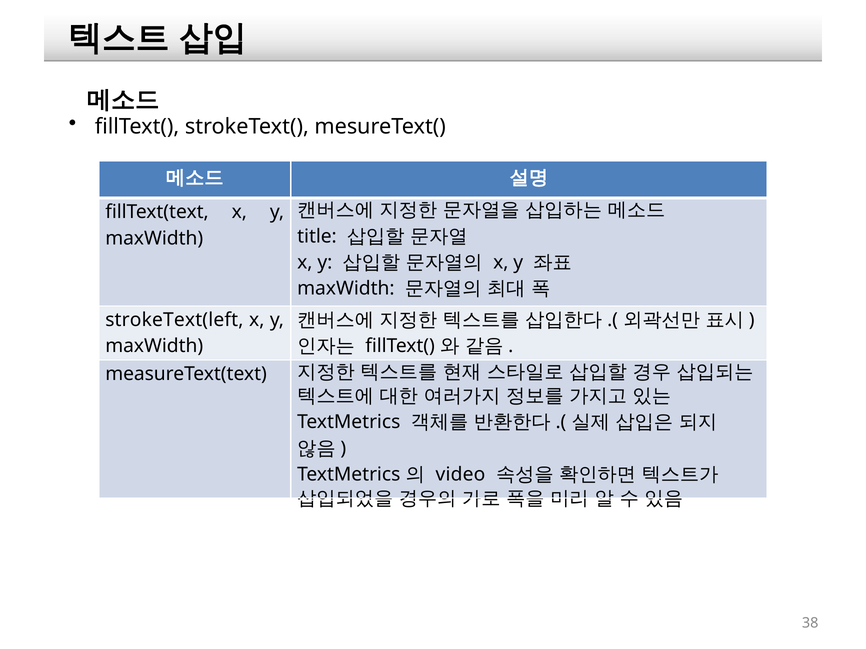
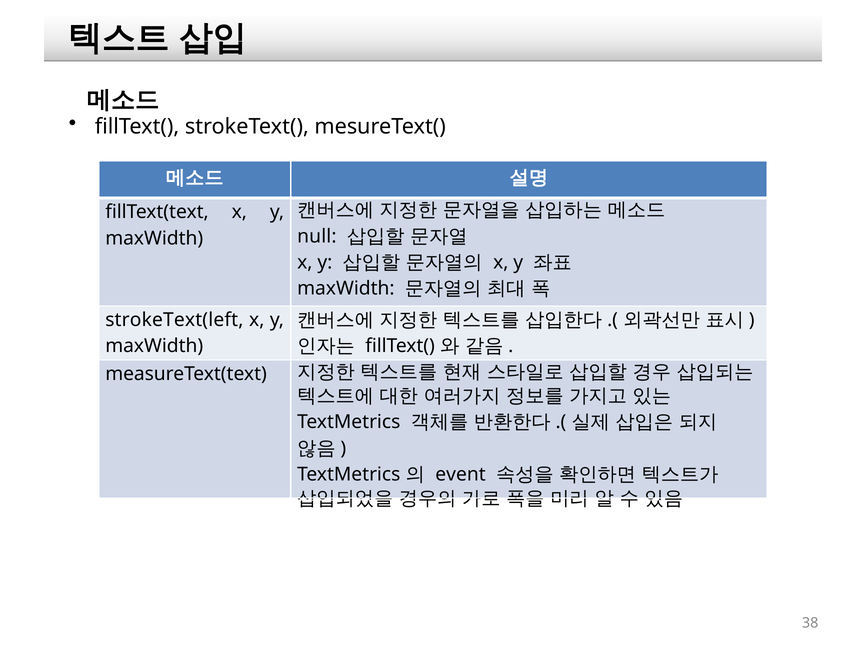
title: title -> null (317, 236)
video: video -> event (461, 475)
